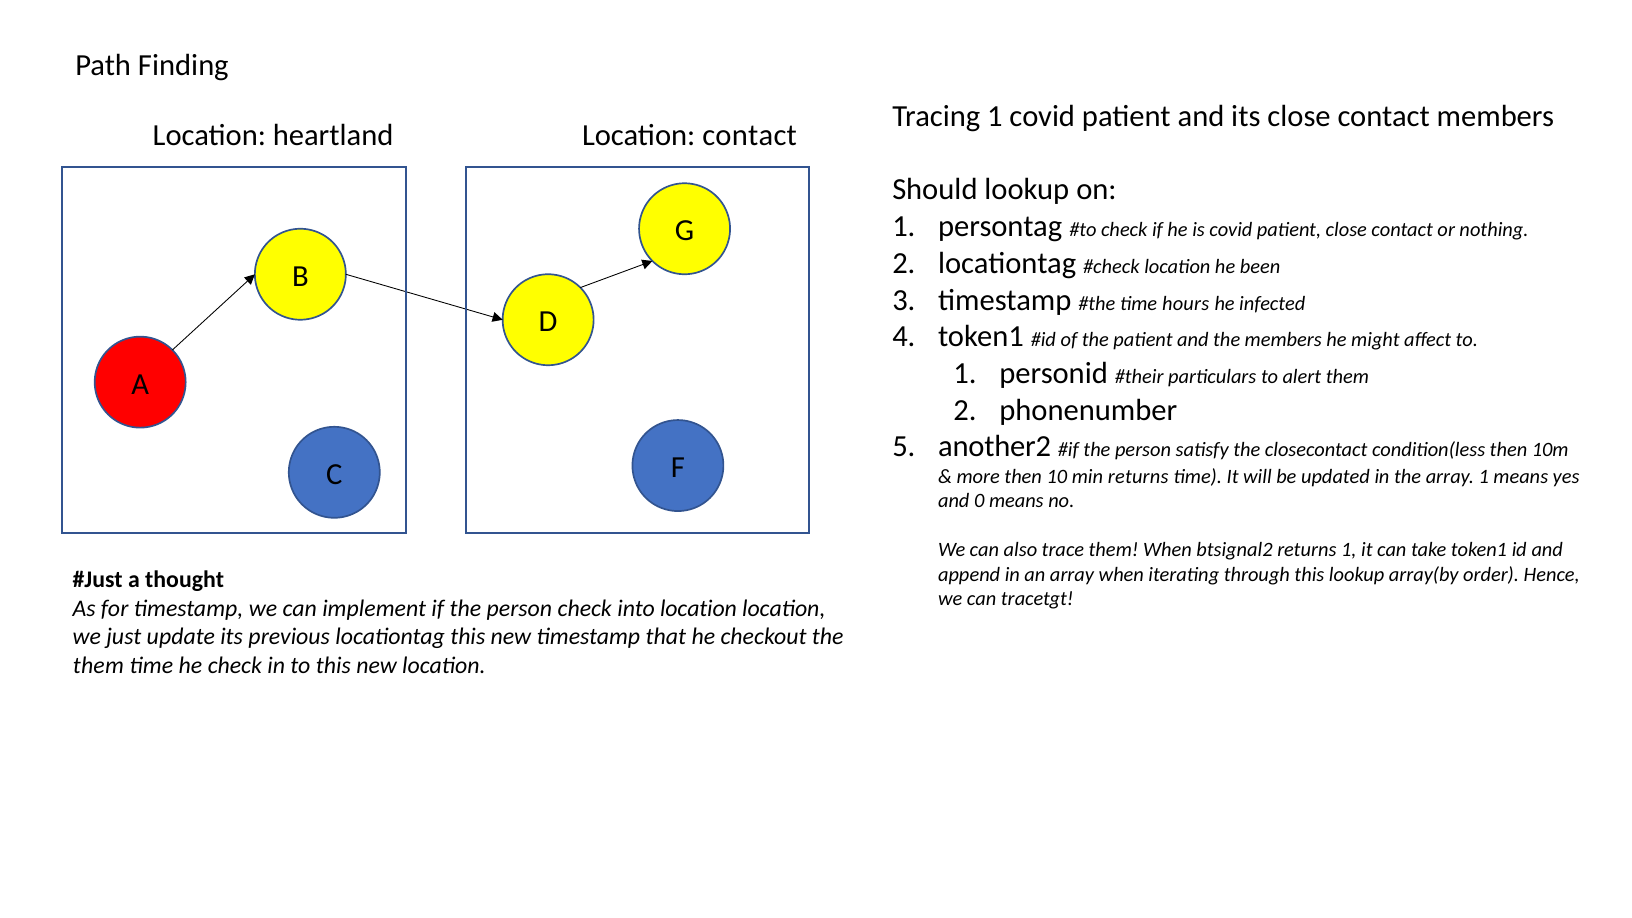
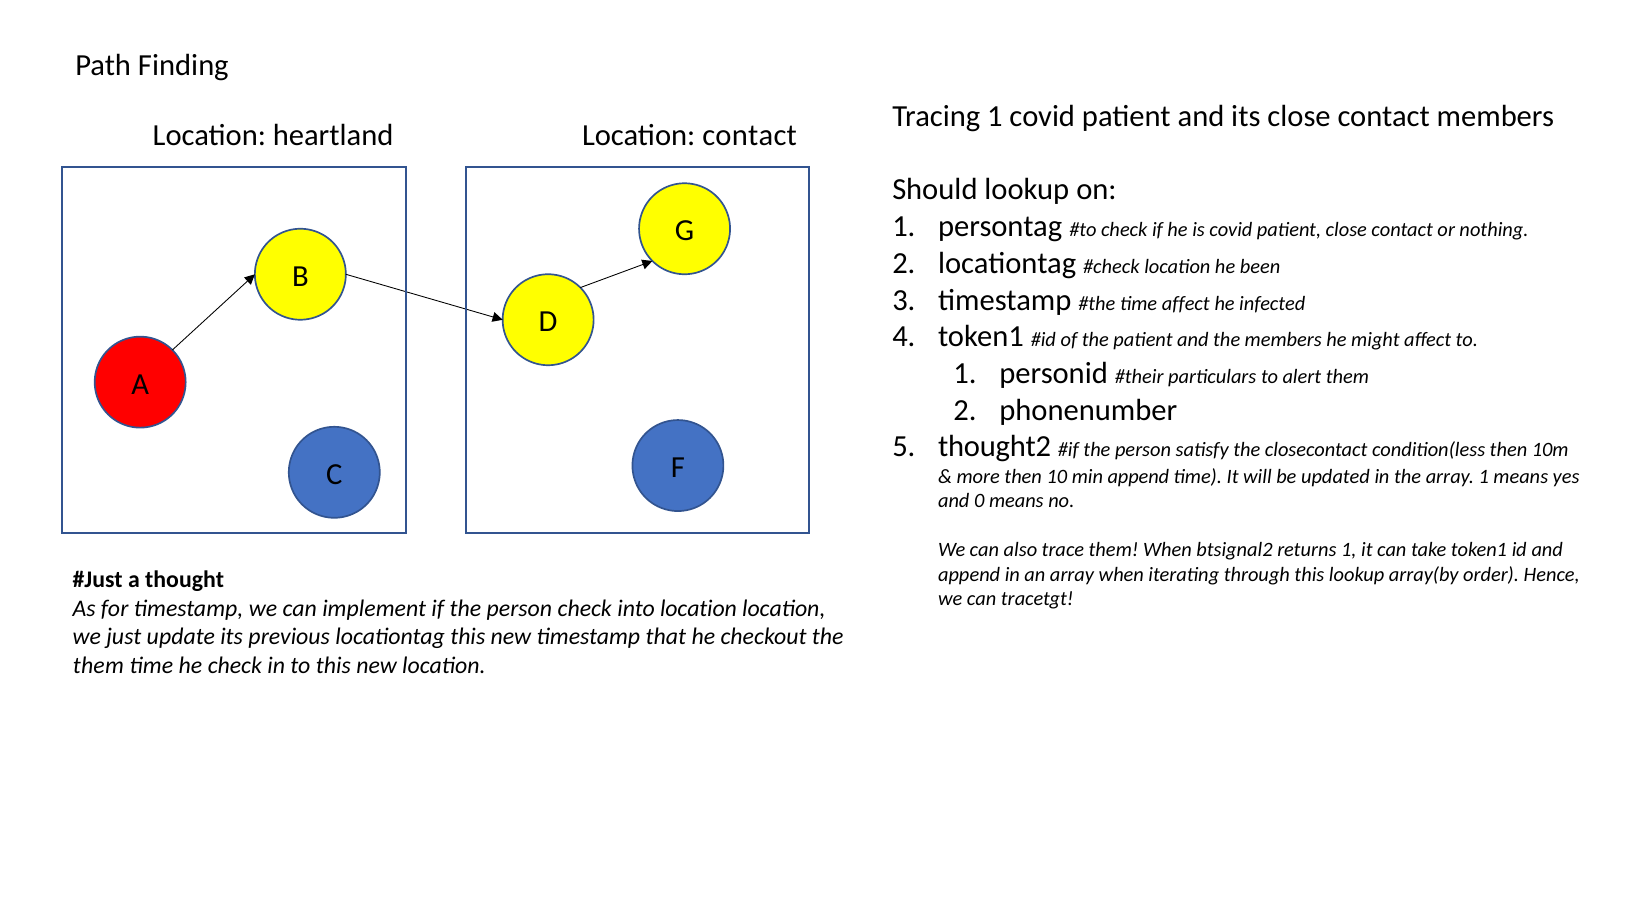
time hours: hours -> affect (1186, 303)
another2: another2 -> thought2 (995, 447)
min returns: returns -> append (1138, 477)
